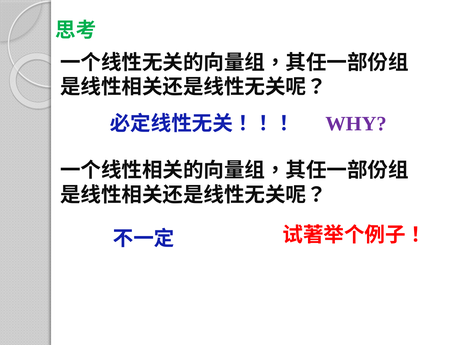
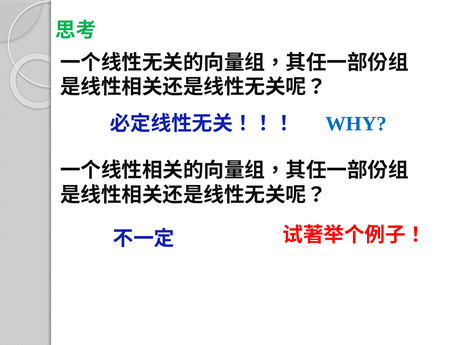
WHY colour: purple -> blue (356, 124)
